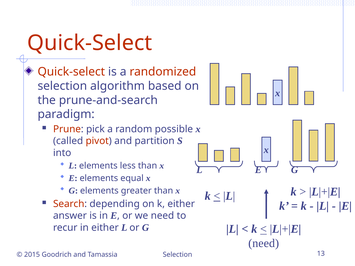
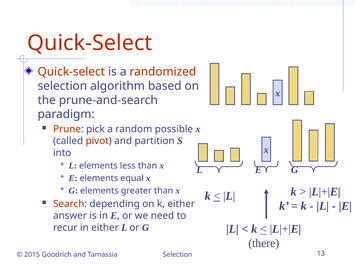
need: need -> there (264, 243)
